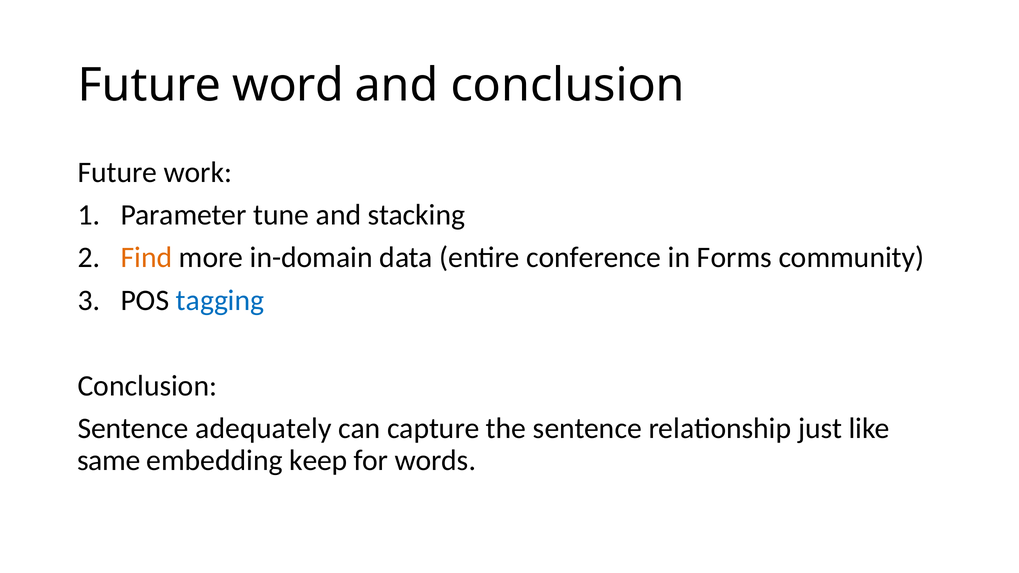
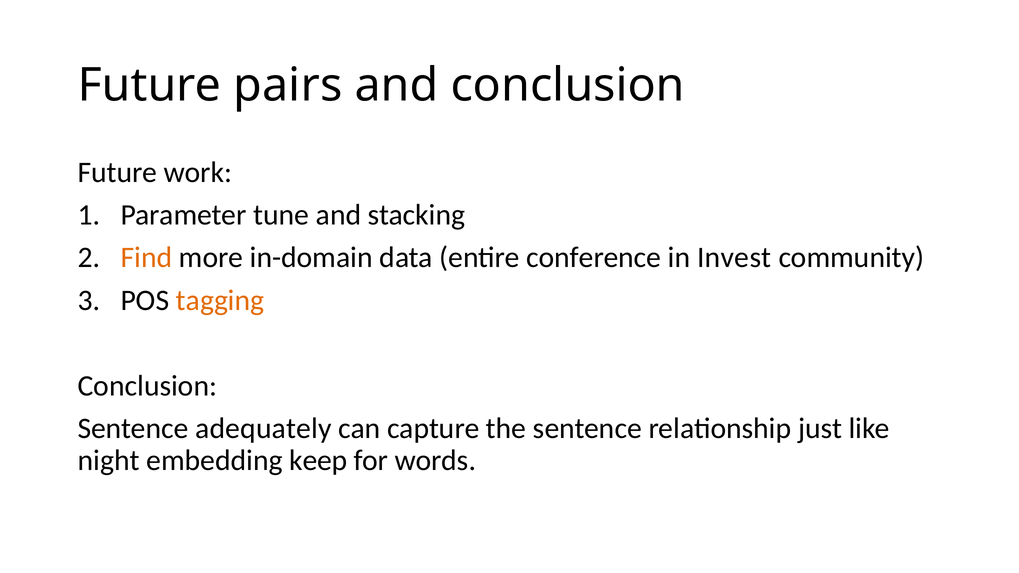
word: word -> pairs (288, 86)
Forms: Forms -> Invest (734, 258)
tagging colour: blue -> orange (220, 300)
same: same -> night (109, 461)
